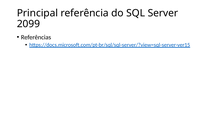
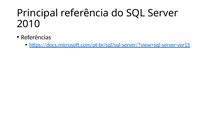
2099: 2099 -> 2010 (28, 24)
